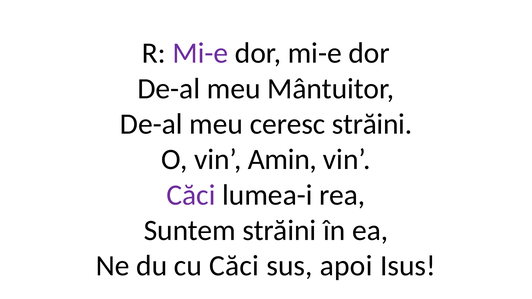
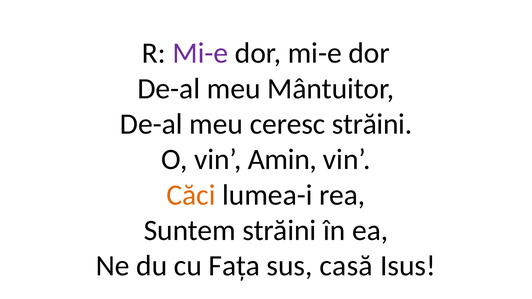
Căci colour: purple -> orange (191, 195)
cu Căci: Căci -> Fața (234, 266)
apoi: apoi -> casă (346, 266)
